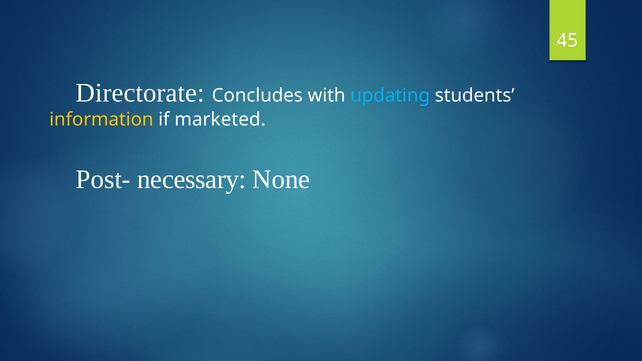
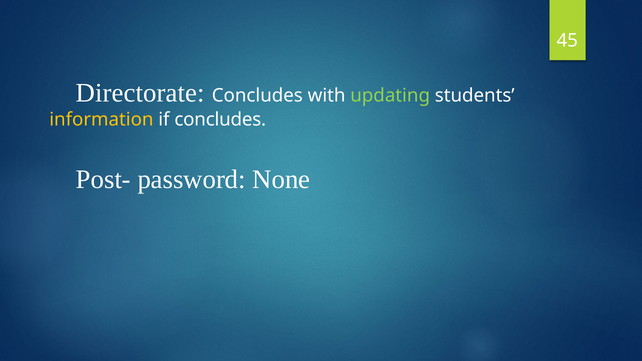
updating colour: light blue -> light green (390, 96)
if marketed: marketed -> concludes (220, 120)
necessary: necessary -> password (192, 180)
